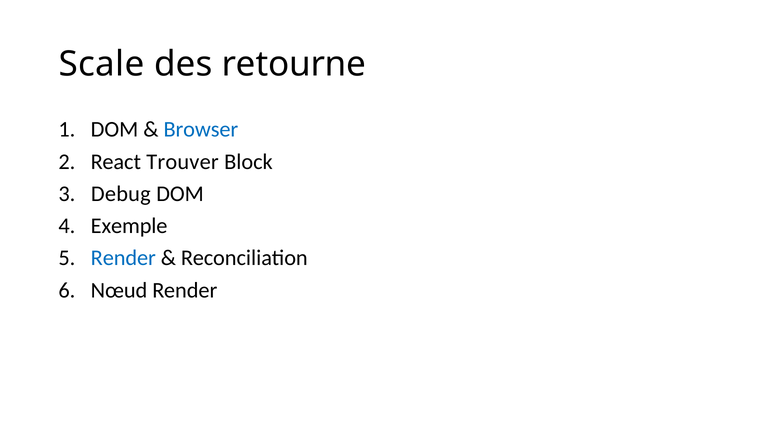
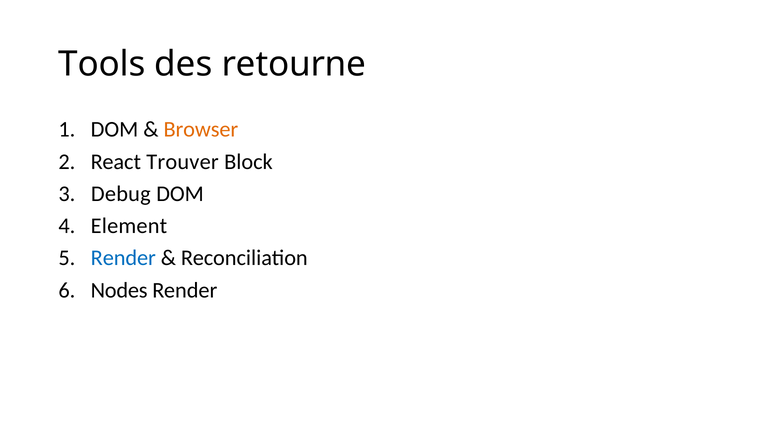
Scale: Scale -> Tools (102, 64)
Browser colour: blue -> orange (201, 130)
Exemple: Exemple -> Element (129, 226)
Nœud: Nœud -> Nodes (119, 290)
